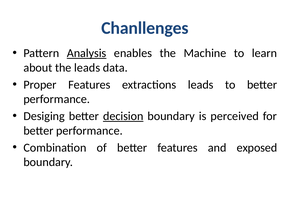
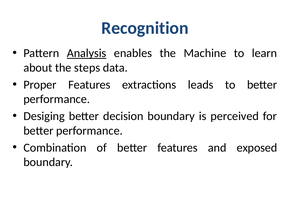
Chanllenges: Chanllenges -> Recognition (145, 28)
the leads: leads -> steps (87, 68)
decision underline: present -> none (123, 116)
